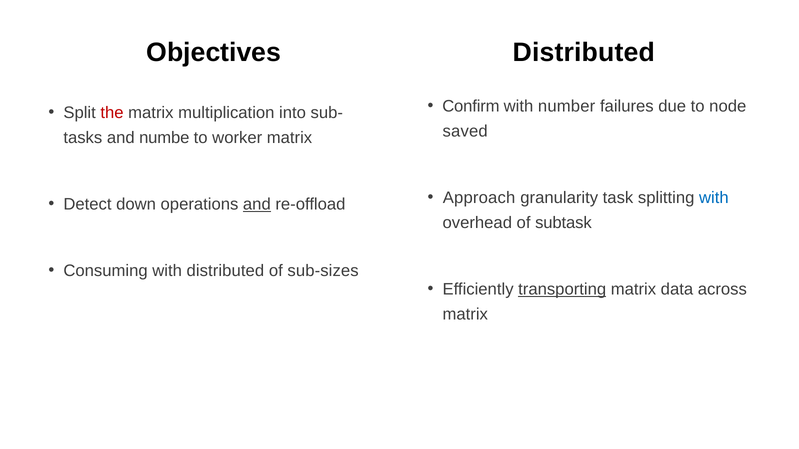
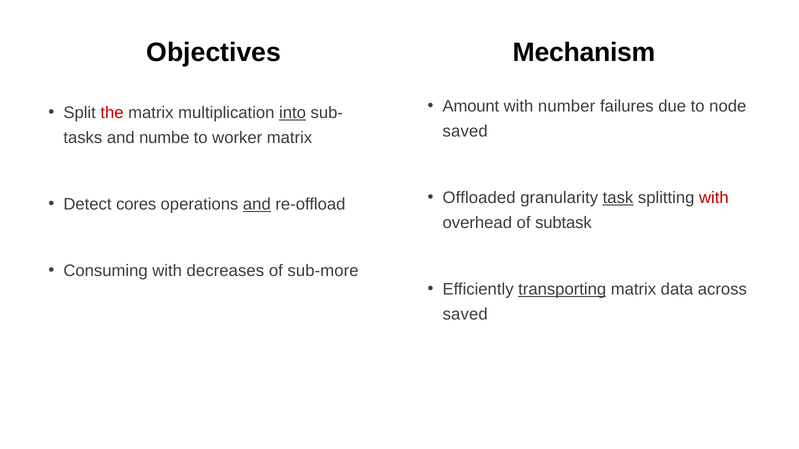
Objectives Distributed: Distributed -> Mechanism (584, 52)
Confirm: Confirm -> Amount (471, 106)
into underline: none -> present (293, 113)
Approach: Approach -> Offloaded (479, 198)
task underline: none -> present (618, 198)
with colour: blue -> red (714, 198)
down: down -> cores (136, 204)
with distributed: distributed -> decreases (225, 271)
sub-sizes: sub-sizes -> sub-more (323, 271)
matrix: matrix -> saved (465, 315)
